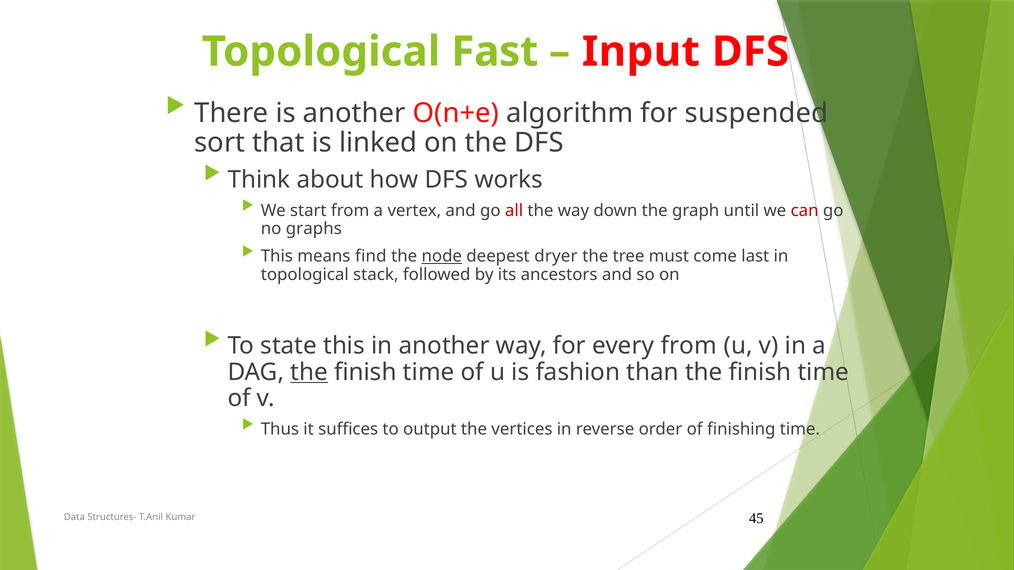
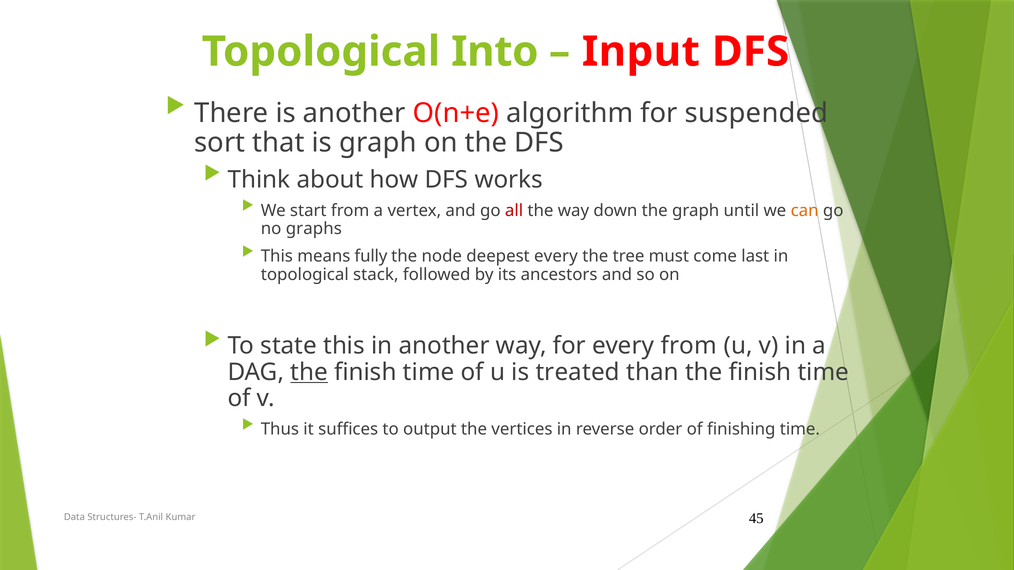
Fast: Fast -> Into (495, 52)
is linked: linked -> graph (378, 143)
can colour: red -> orange (805, 211)
find: find -> fully (371, 257)
node underline: present -> none (442, 257)
deepest dryer: dryer -> every (556, 257)
fashion: fashion -> treated (578, 372)
